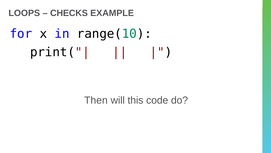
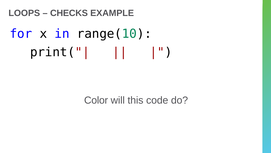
Then: Then -> Color (96, 100)
